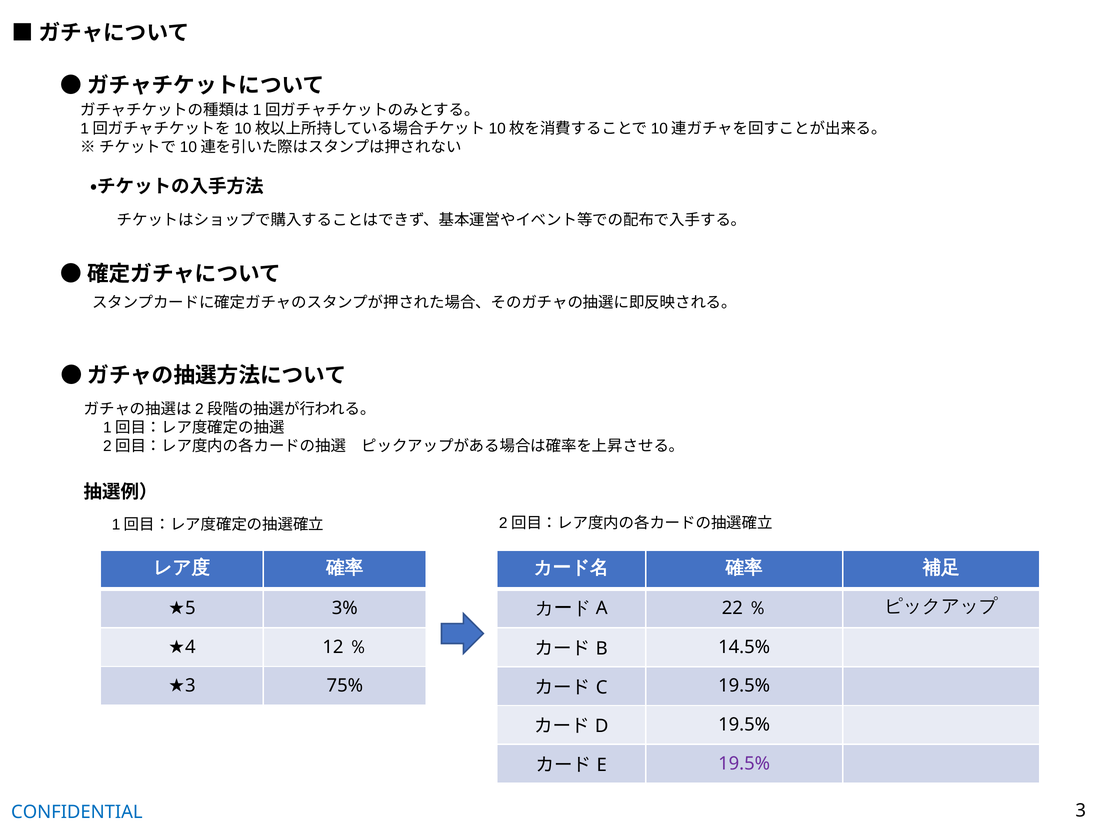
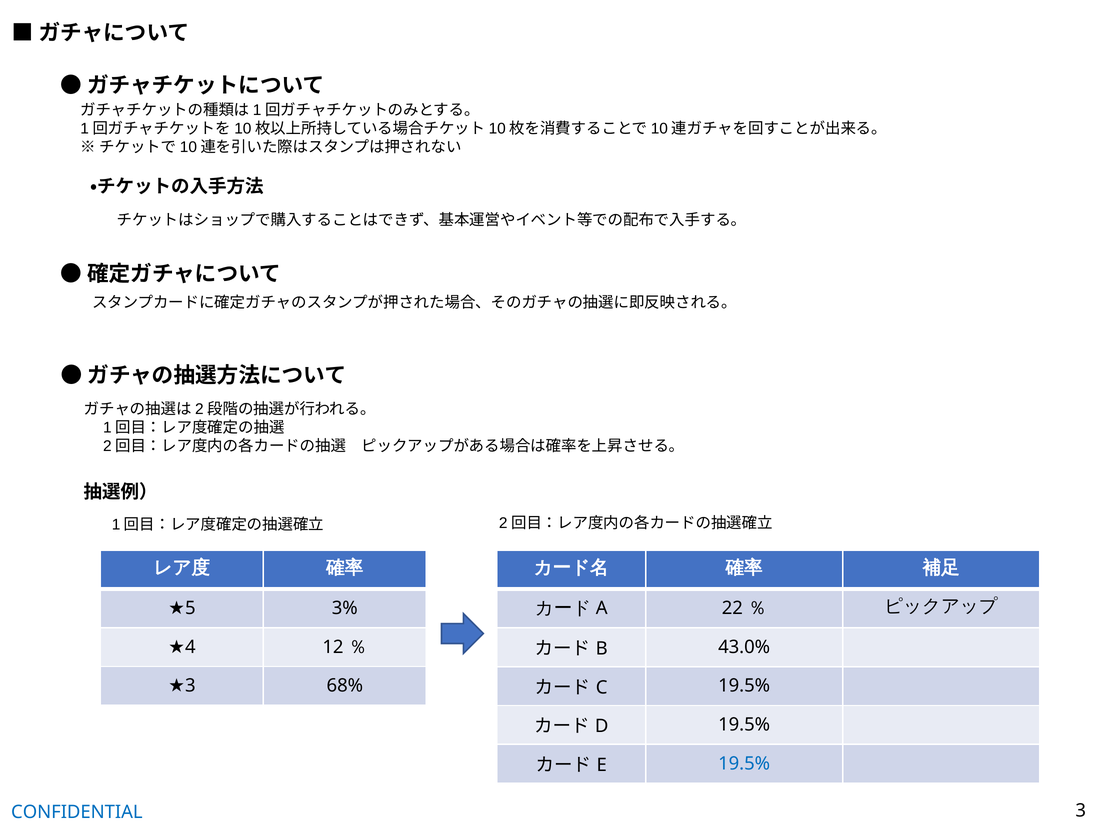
14.5%: 14.5% -> 43.0% (744, 647)
75%: 75% -> 68% (345, 686)
19.5% colour: purple -> blue (744, 764)
